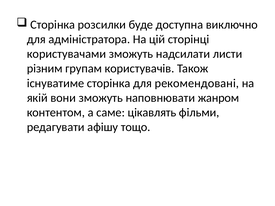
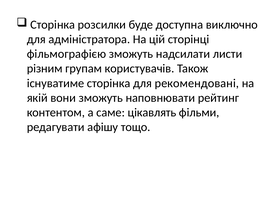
користувачами: користувачами -> фільмографією (66, 54)
жанром: жанром -> рейтинг (218, 98)
